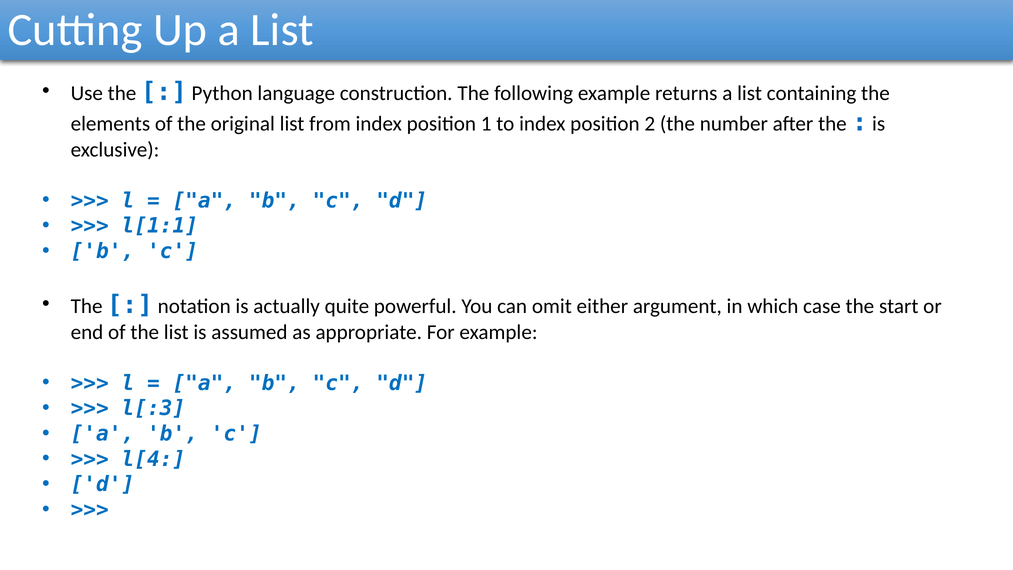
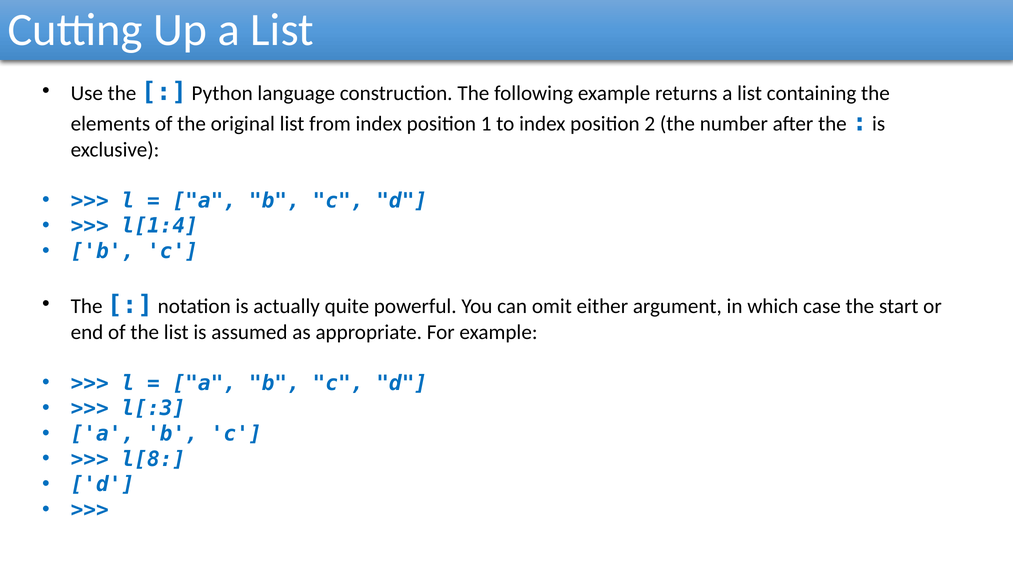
l[1:1: l[1:1 -> l[1:4 (160, 226)
l[4: l[4 -> l[8 (153, 459)
